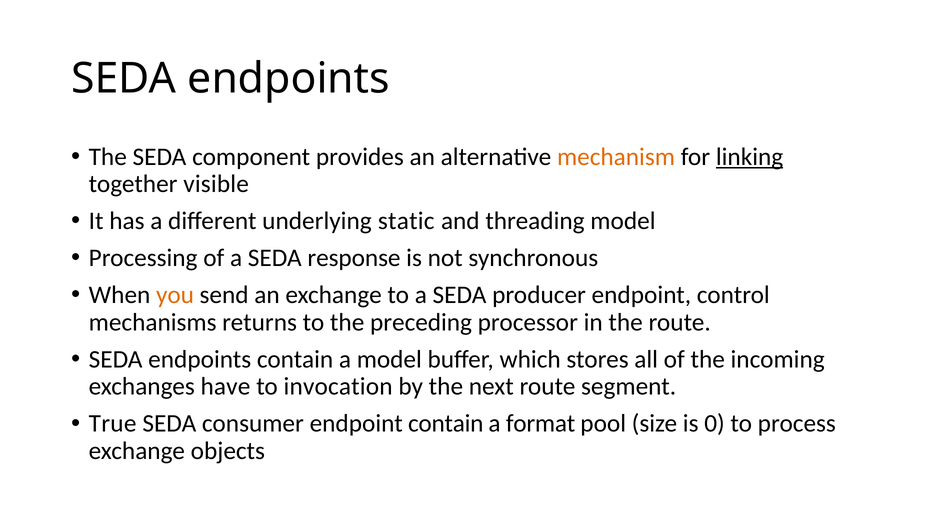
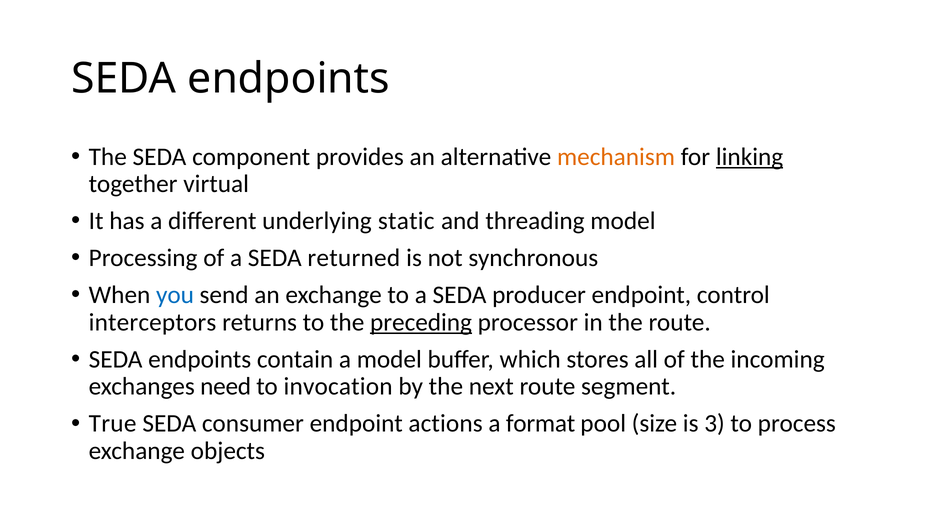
visible: visible -> virtual (216, 184)
response: response -> returned (354, 258)
you colour: orange -> blue (175, 295)
mechanisms: mechanisms -> interceptors (153, 323)
preceding underline: none -> present (421, 323)
have: have -> need (226, 387)
endpoint contain: contain -> actions (446, 424)
0: 0 -> 3 (714, 424)
